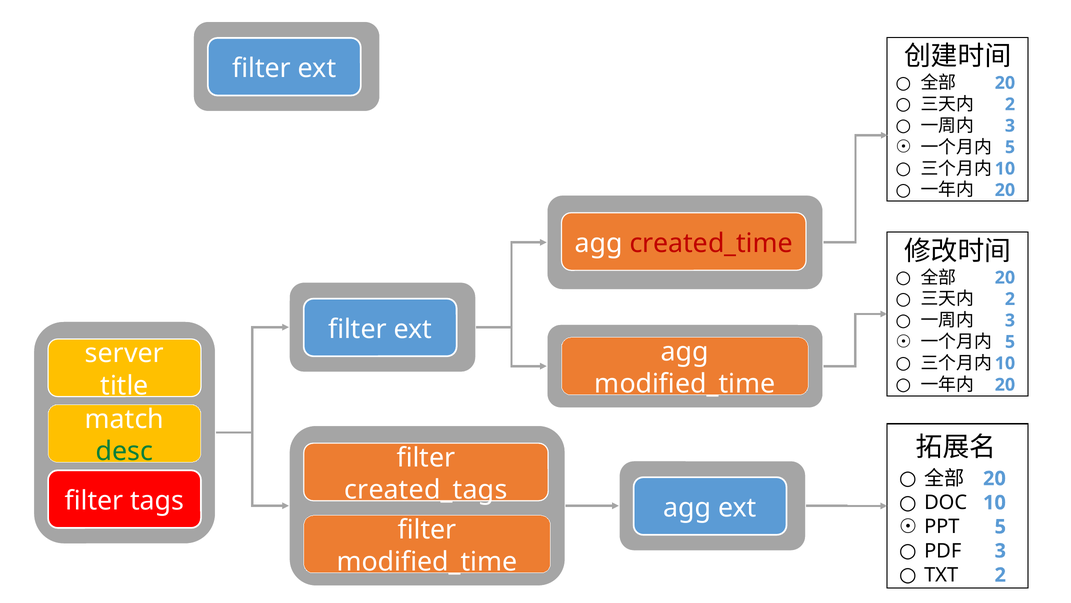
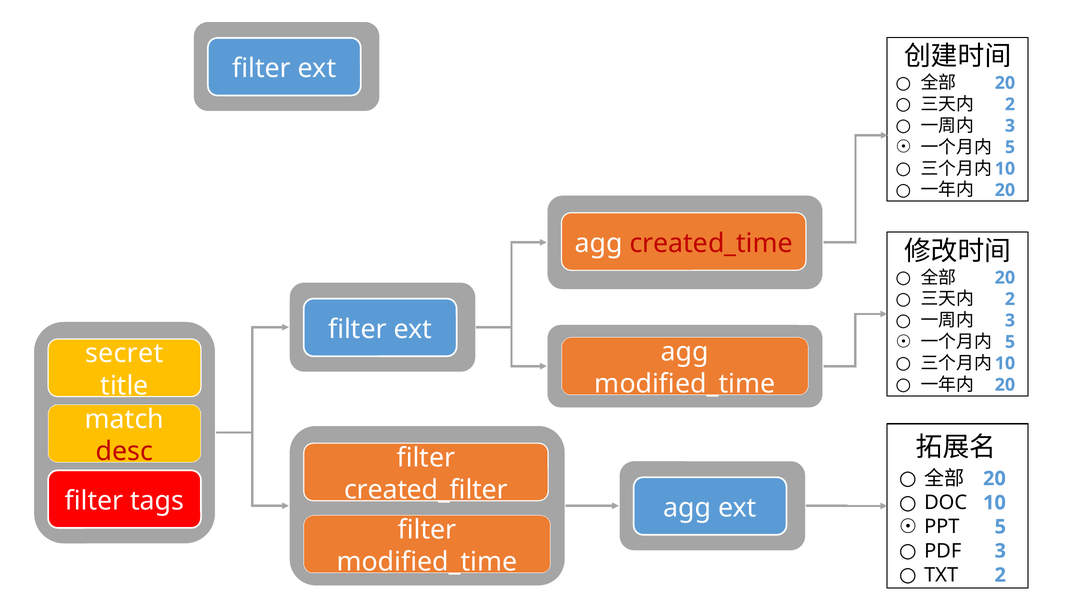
server: server -> secret (124, 353)
desc colour: green -> red (125, 451)
created_tags: created_tags -> created_filter (426, 489)
